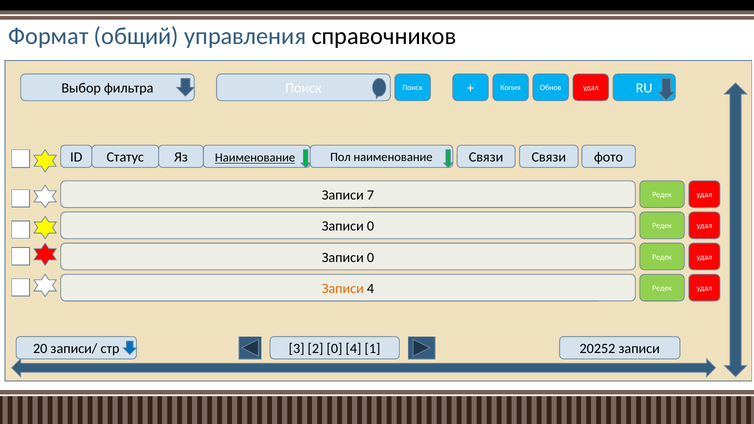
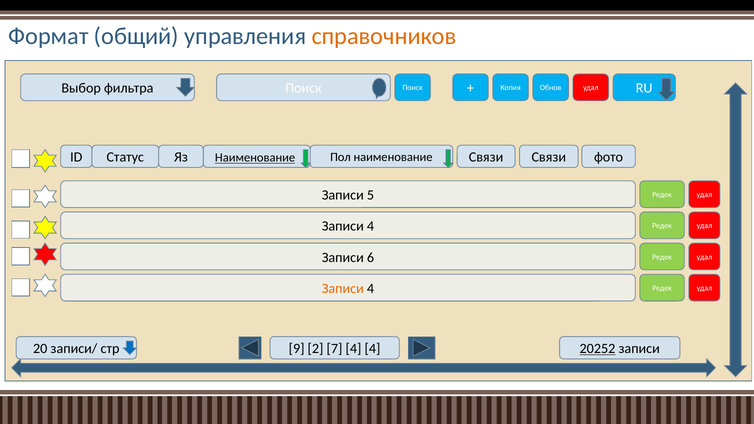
справочников colour: black -> orange (384, 36)
7: 7 -> 5 (371, 195)
0: 0 -> 4 (371, 226)
0: 0 -> 6 (371, 258)
3: 3 -> 9 (297, 349)
2 0: 0 -> 7 (335, 349)
4 1: 1 -> 4 (373, 349)
20252 underline: none -> present (597, 349)
